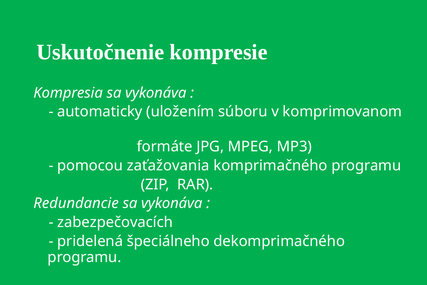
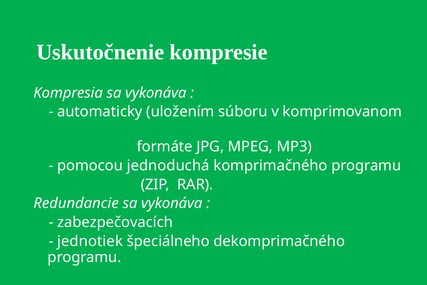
zaťažovania: zaťažovania -> jednoduchá (168, 165)
pridelená: pridelená -> jednotiek (90, 241)
